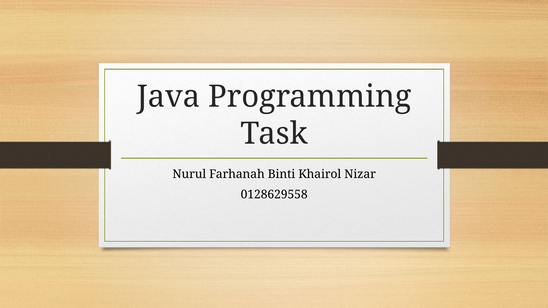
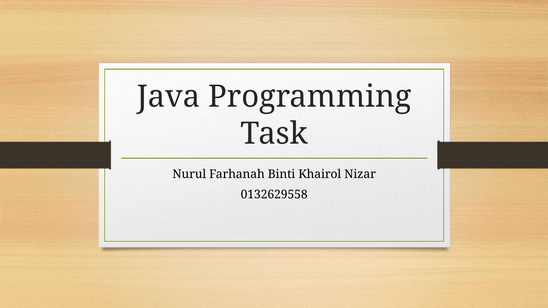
0128629558: 0128629558 -> 0132629558 (274, 195)
